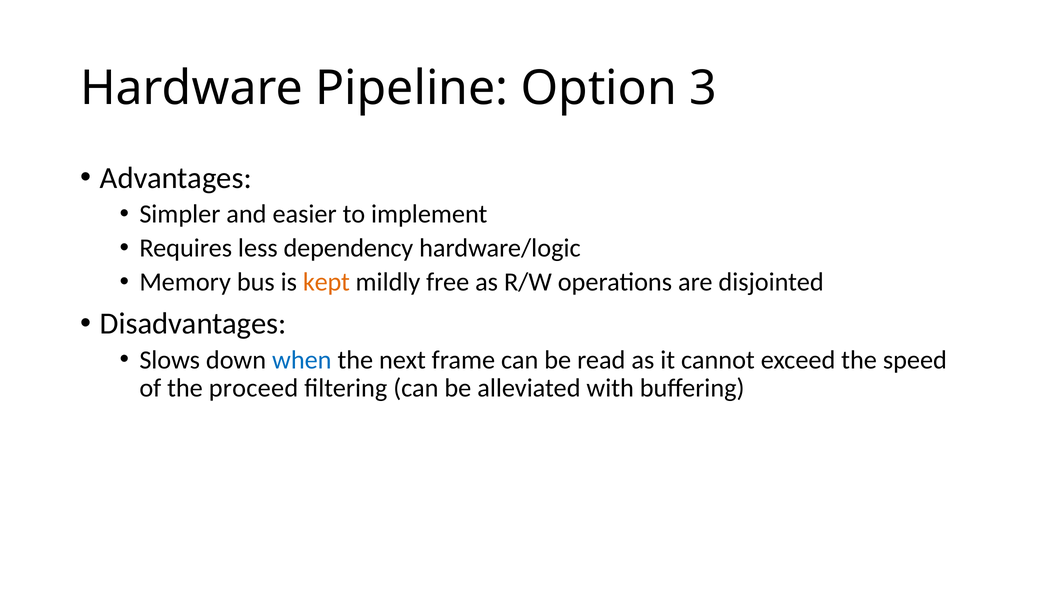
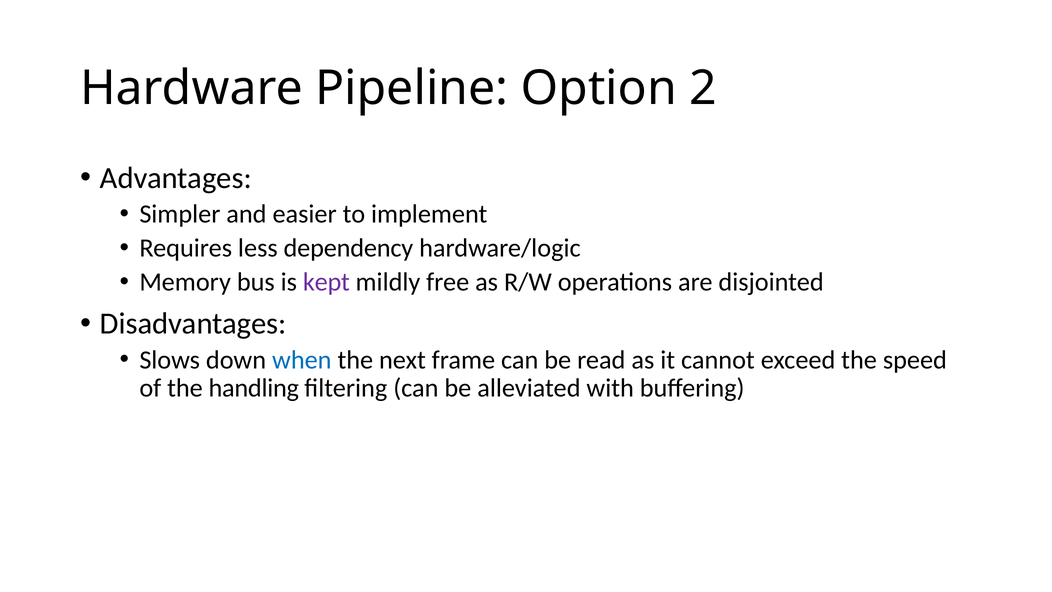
3: 3 -> 2 (703, 88)
kept colour: orange -> purple (326, 282)
proceed: proceed -> handling (254, 388)
